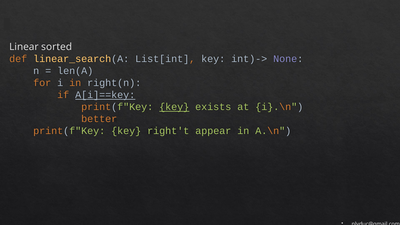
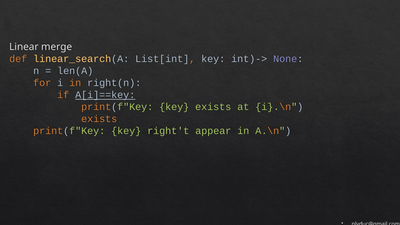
sorted: sorted -> merge (57, 47)
key underline: present -> none (174, 107)
better: better -> exists (99, 119)
